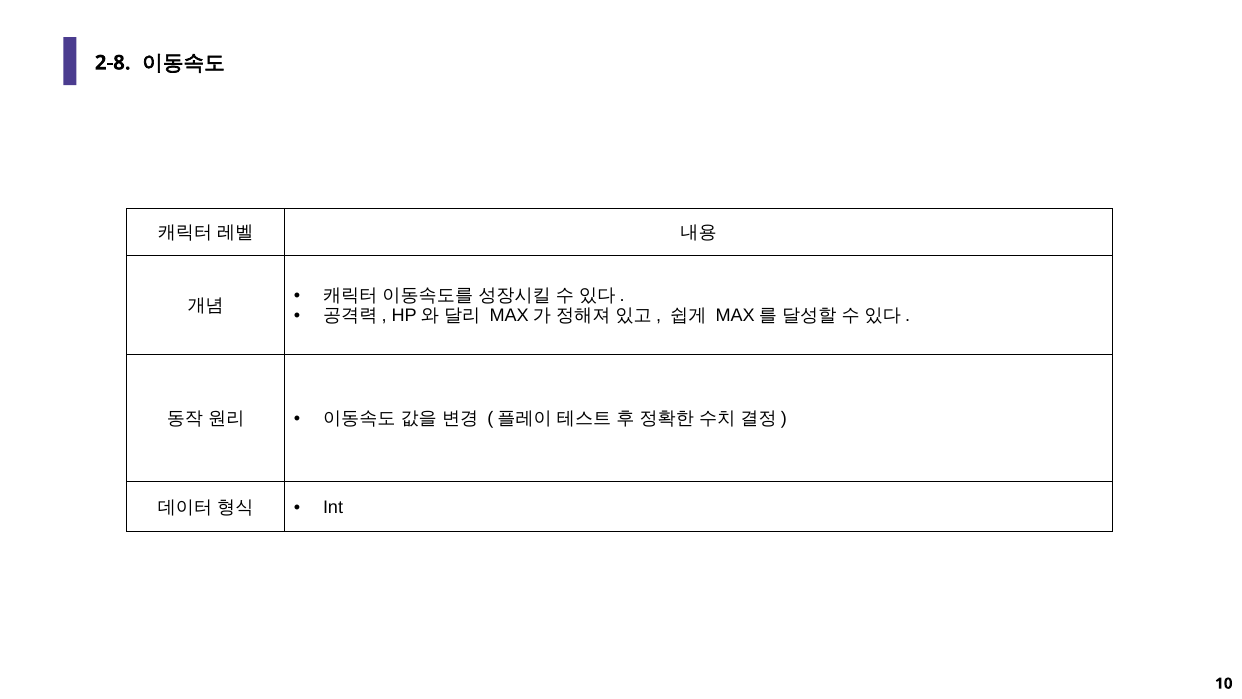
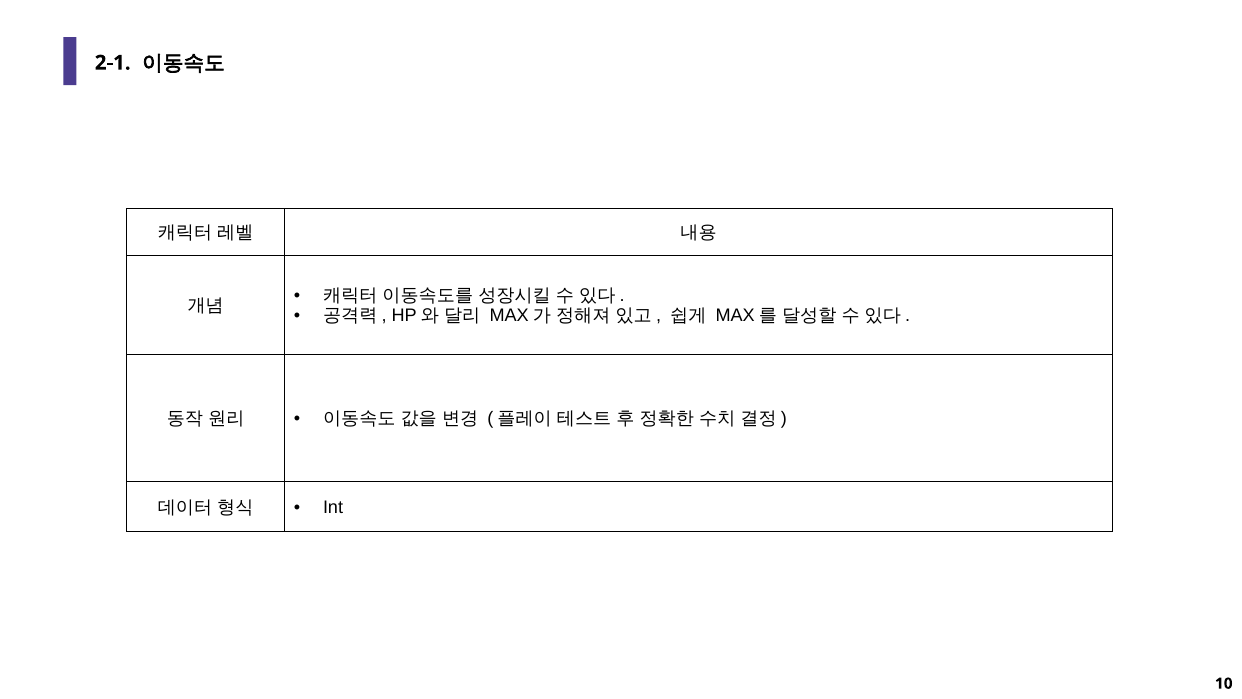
2-8: 2-8 -> 2-1 (113, 63)
